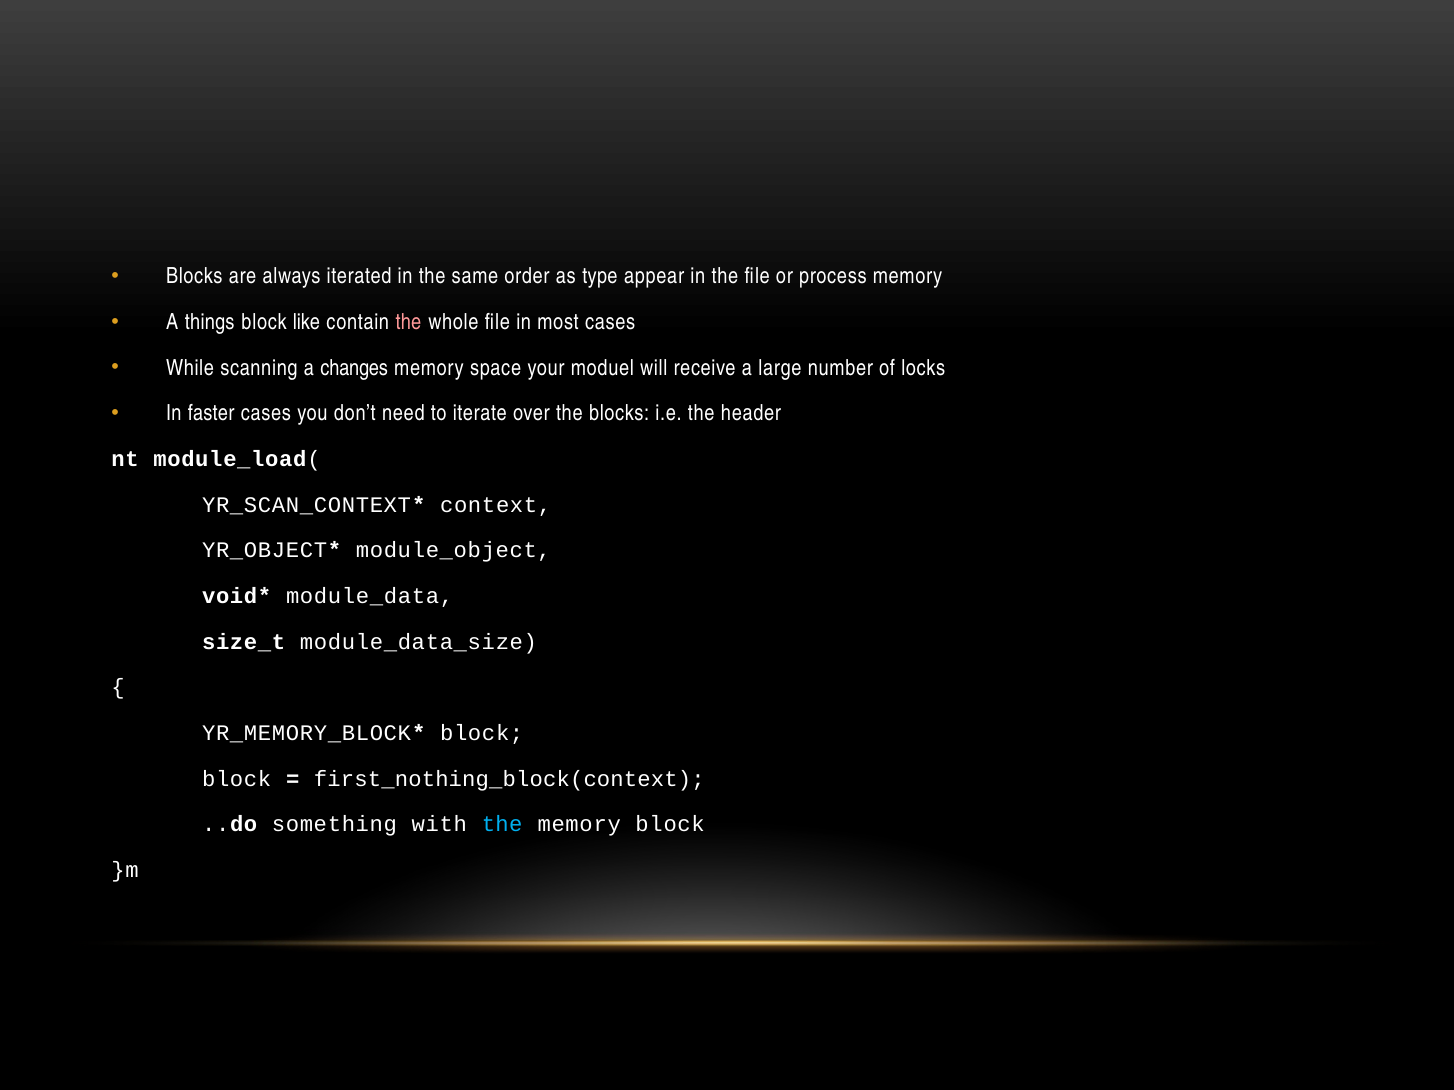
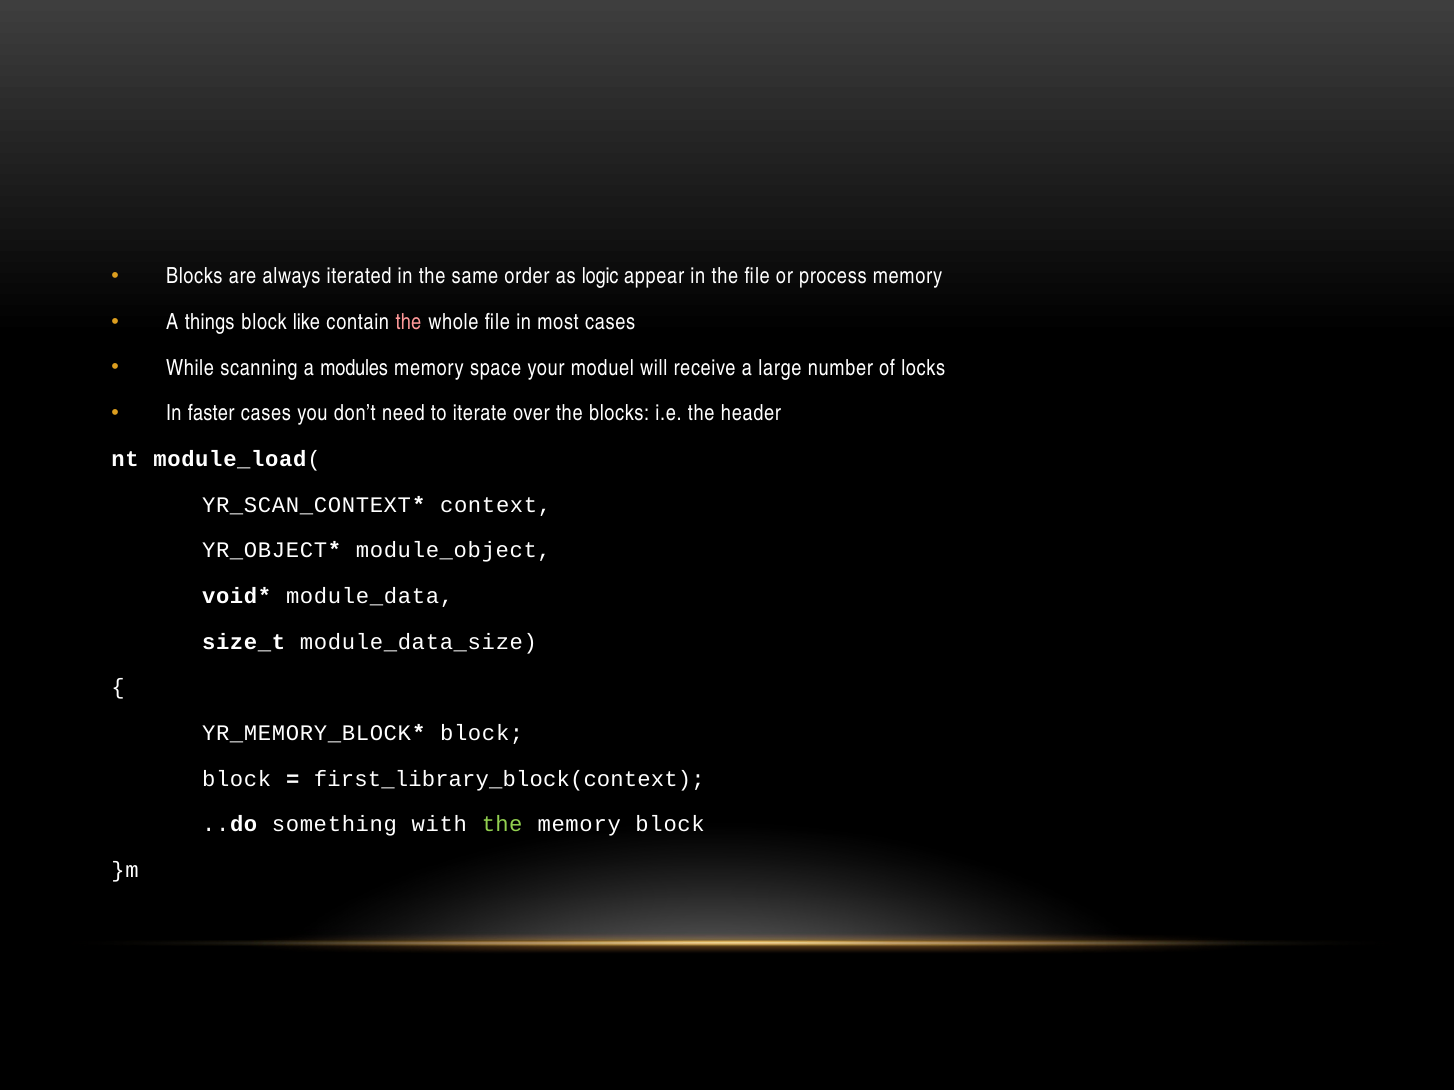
type: type -> logic (600, 277)
changes: changes -> modules (354, 368)
first_nothing_block(context: first_nothing_block(context -> first_library_block(context (509, 779)
the colour: light blue -> light green (502, 825)
